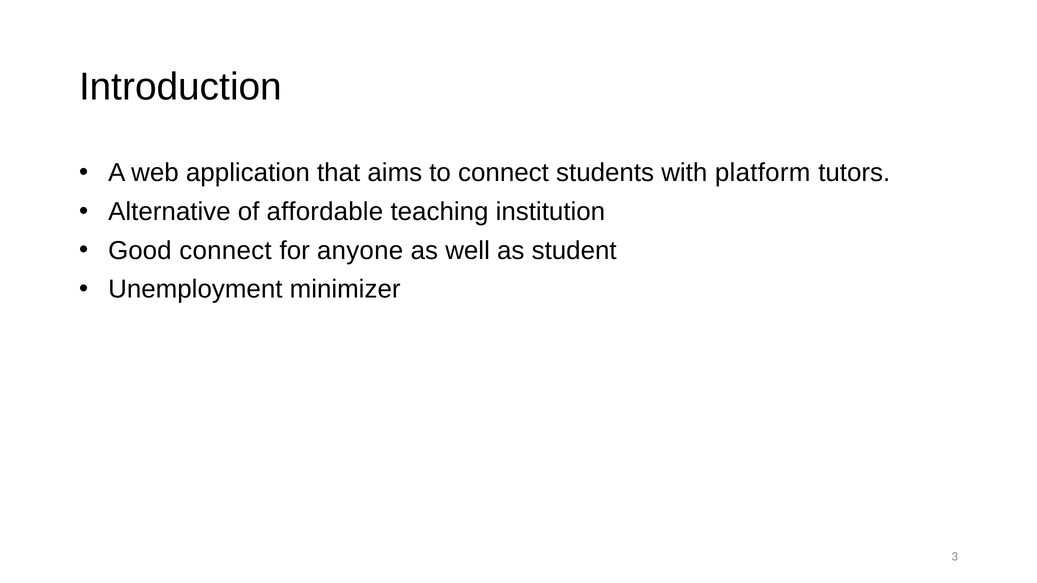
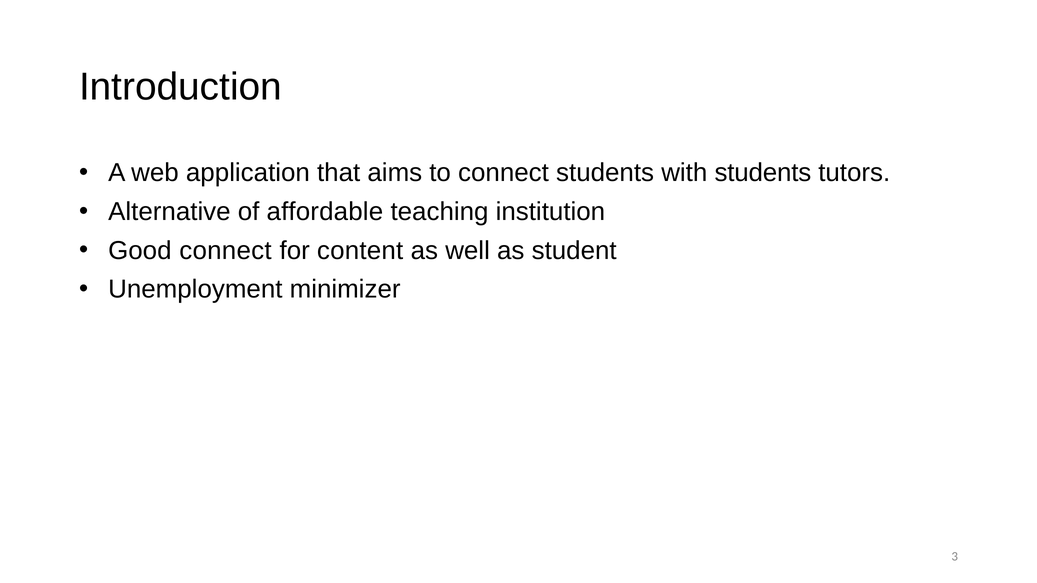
with platform: platform -> students (763, 173)
anyone: anyone -> content (360, 251)
